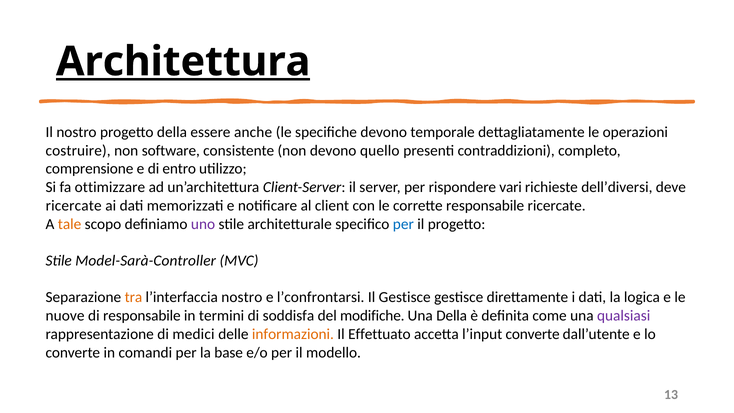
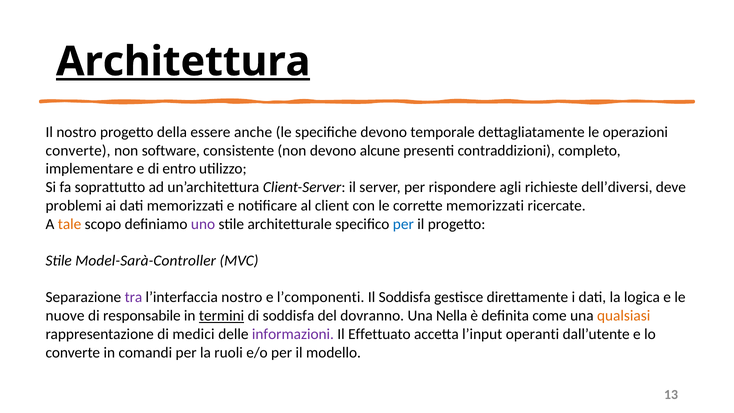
costruire: costruire -> converte (78, 150)
quello: quello -> alcune (380, 150)
comprensione: comprensione -> implementare (89, 169)
ottimizzare: ottimizzare -> soprattutto (110, 187)
vari: vari -> agli (510, 187)
ricercate: ricercate -> problemi (74, 206)
corrette responsabile: responsabile -> memorizzati (485, 206)
tra colour: orange -> purple (133, 297)
l’confrontarsi: l’confrontarsi -> l’componenti (321, 297)
Il Gestisce: Gestisce -> Soddisfa (405, 297)
termini underline: none -> present (222, 316)
modifiche: modifiche -> dovranno (372, 316)
Una Della: Della -> Nella (452, 316)
qualsiasi colour: purple -> orange (624, 316)
informazioni colour: orange -> purple (293, 334)
l’input converte: converte -> operanti (533, 334)
base: base -> ruoli (229, 352)
